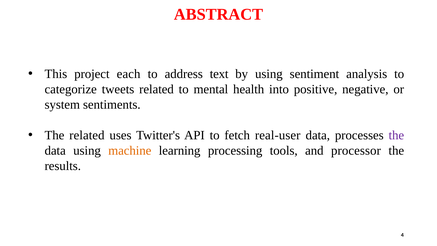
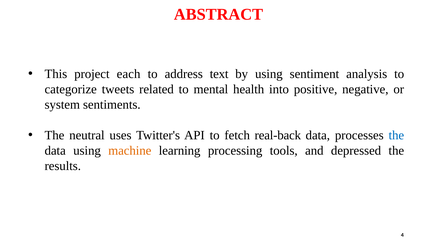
The related: related -> neutral (87, 135)
real-user: real-user -> real-back (278, 135)
the colour: purple -> blue (396, 135)
processor: processor -> depressed (356, 150)
